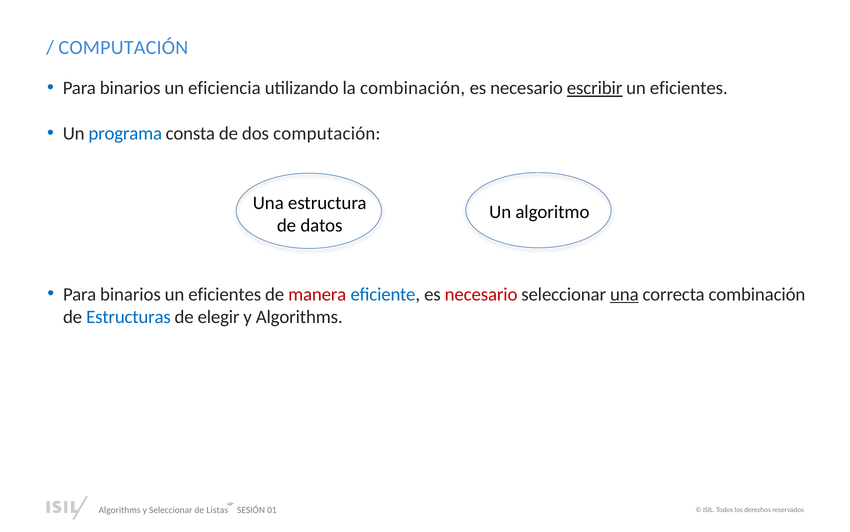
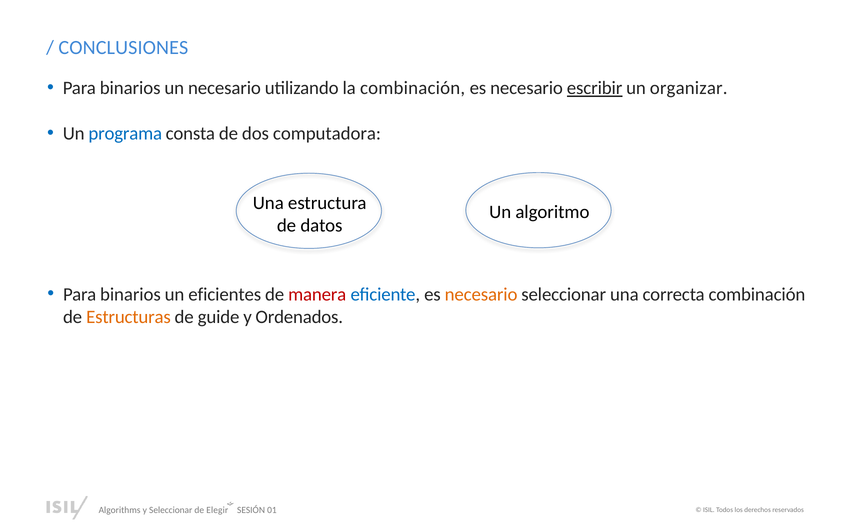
COMPUTACIÓN: COMPUTACIÓN -> CONCLUSIONES (123, 47)
un eficiencia: eficiencia -> necesario (224, 88)
eficientes: eficientes -> organizar (689, 88)
dos computación: computación -> computadora (327, 133)
necesario colour: red -> orange (481, 294)
una underline: present -> none (624, 294)
Estructuras colour: blue -> orange (128, 317)
elegir: elegir -> guide (219, 317)
y Algorithms: Algorithms -> Ordenados (299, 317)
Listas: Listas -> Elegir (217, 510)
